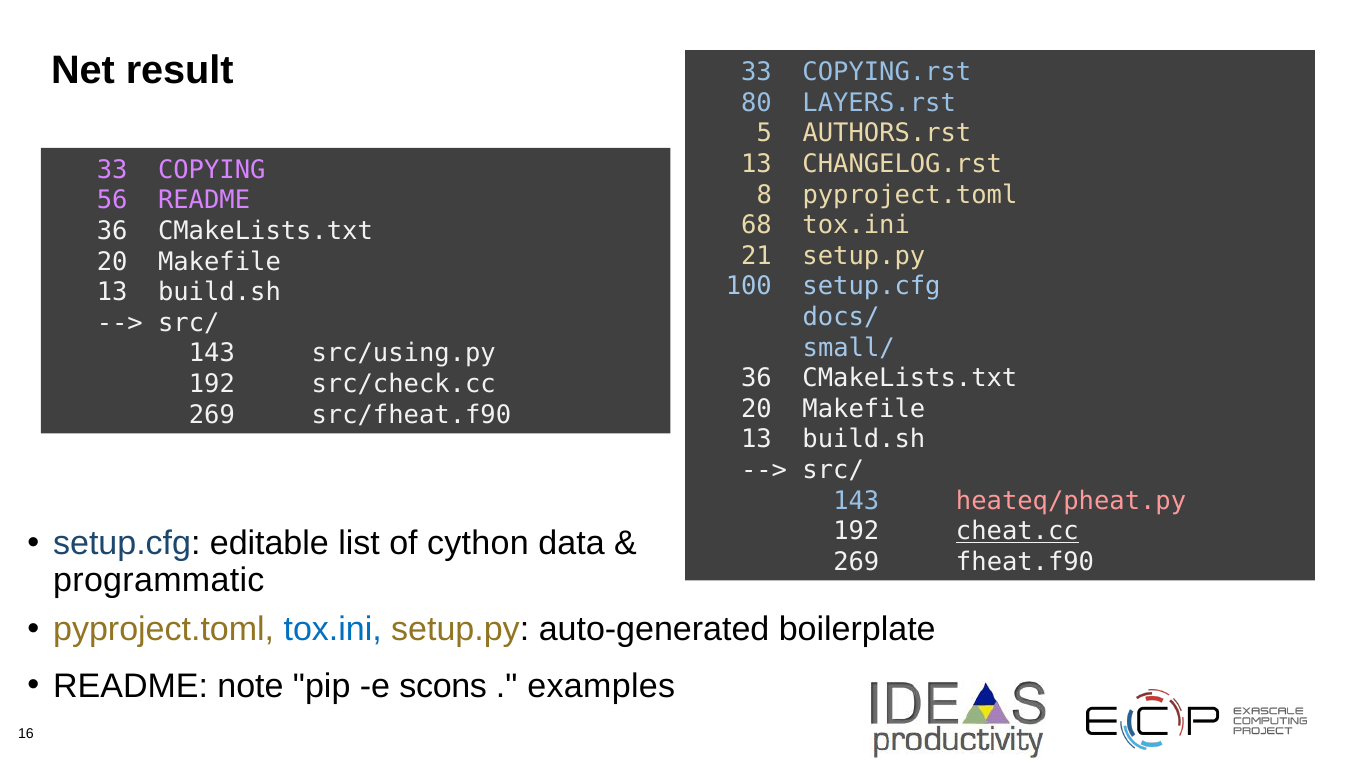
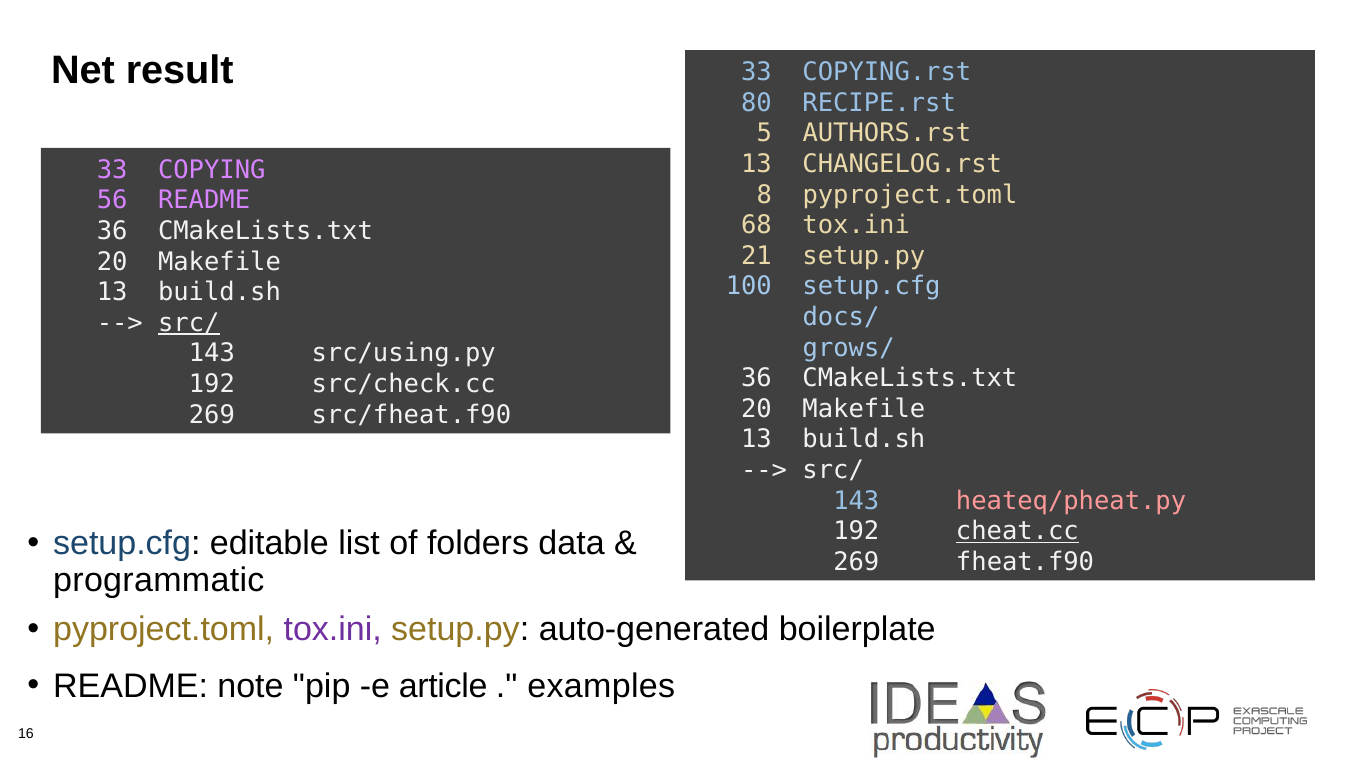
LAYERS.rst: LAYERS.rst -> RECIPE.rst (879, 103)
src/ underline: none -> present (189, 323)
small/: small/ -> grows/ (849, 348)
cython: cython -> folders (478, 543)
tox.ini colour: blue -> purple (333, 630)
scons: scons -> article (443, 686)
